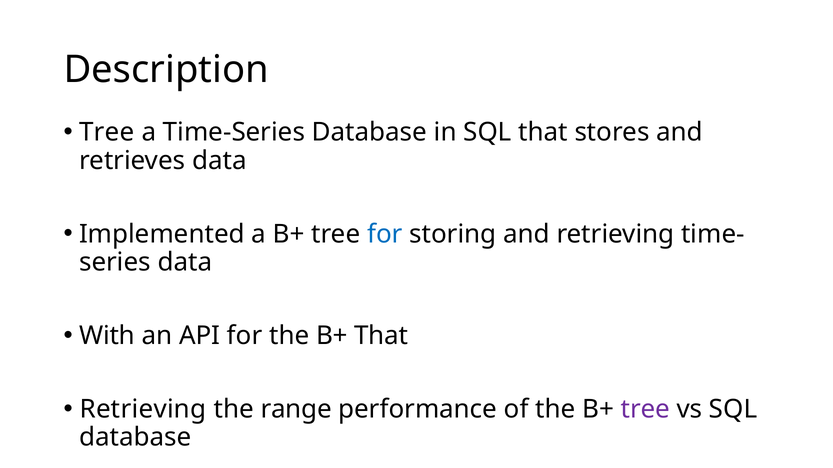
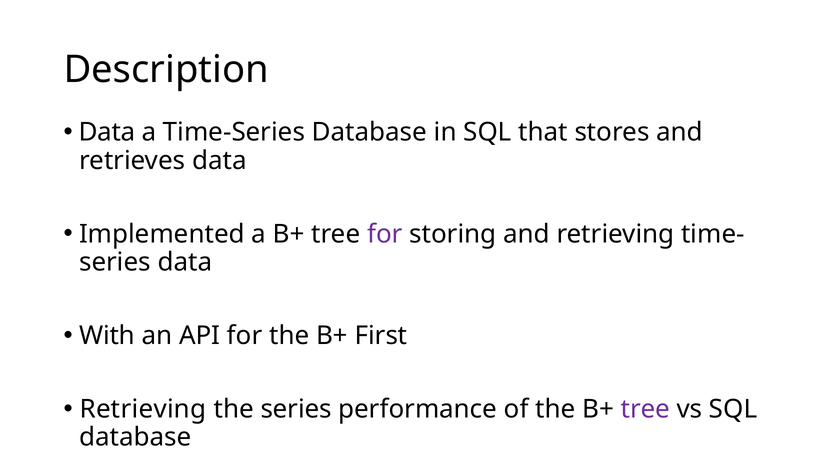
Tree: Tree -> Data (107, 133)
for colour: blue -> purple (385, 234)
B+ That: That -> First (381, 336)
the range: range -> series (296, 410)
